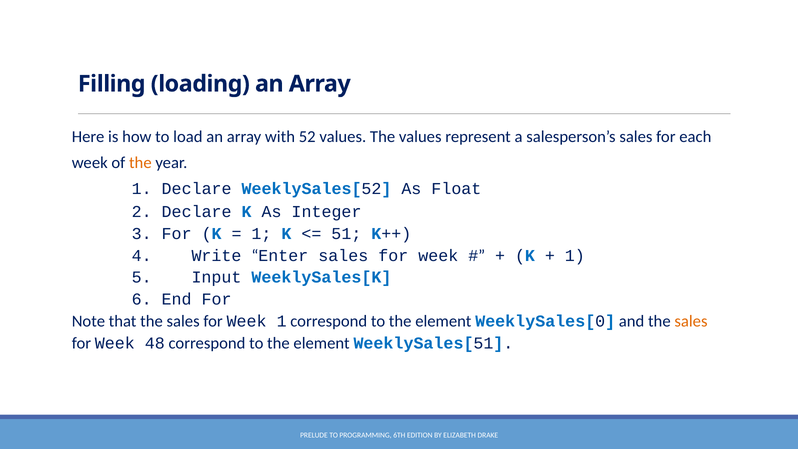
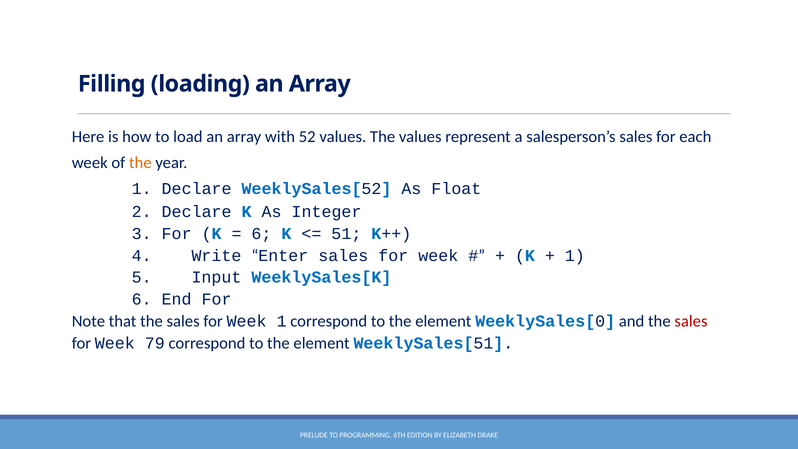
1: 1 -> 6 (261, 234)
sales colour: orange -> red (691, 321)
48: 48 -> 79 (155, 343)
